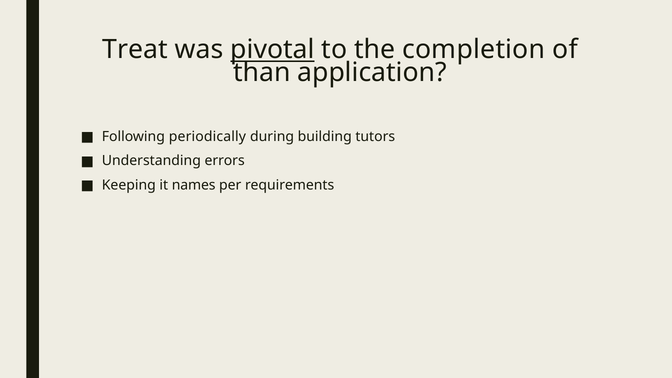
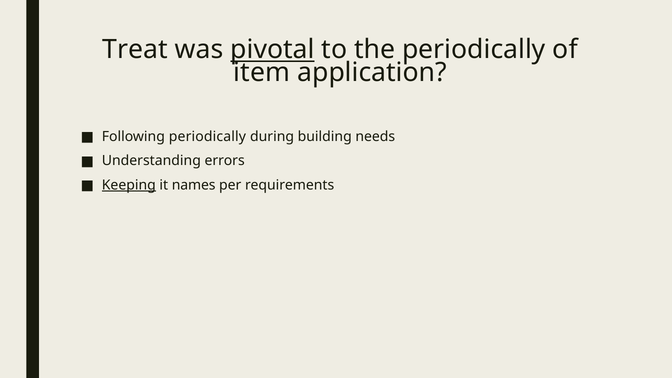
the completion: completion -> periodically (474, 50)
than: than -> item (262, 72)
tutors: tutors -> needs (375, 137)
Keeping underline: none -> present (129, 185)
